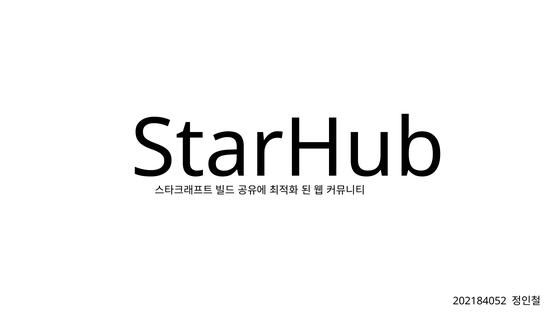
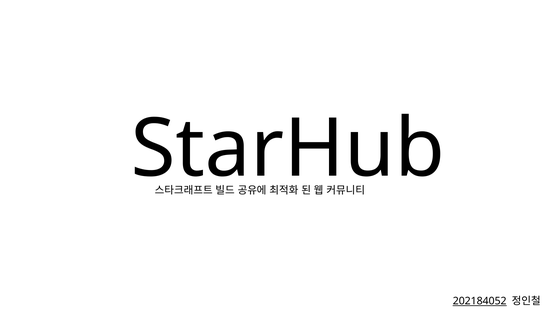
202184052 underline: none -> present (480, 301)
